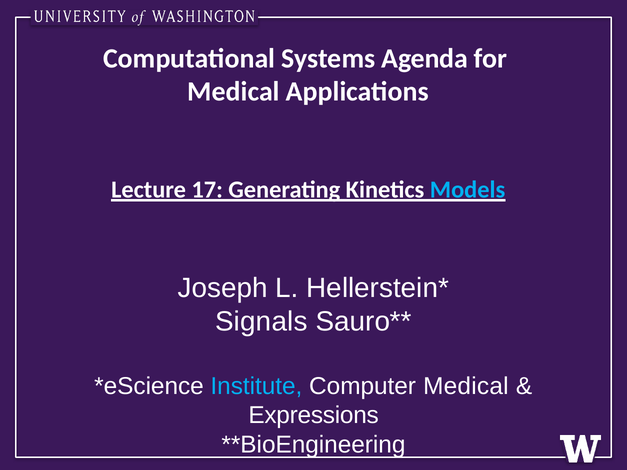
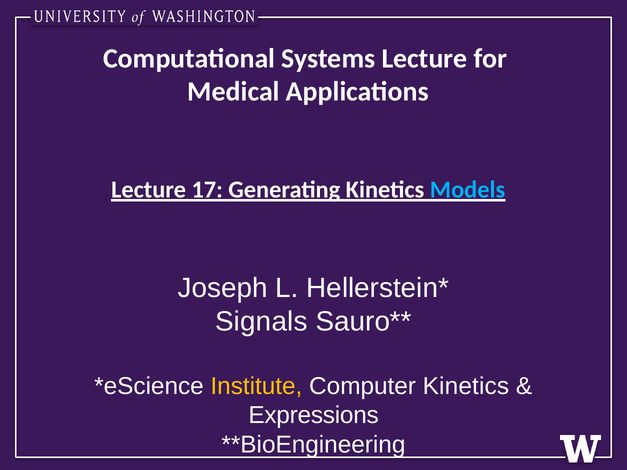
Systems Agenda: Agenda -> Lecture (424, 58)
Institute colour: light blue -> yellow (256, 386)
Computer Medical: Medical -> Kinetics (466, 386)
